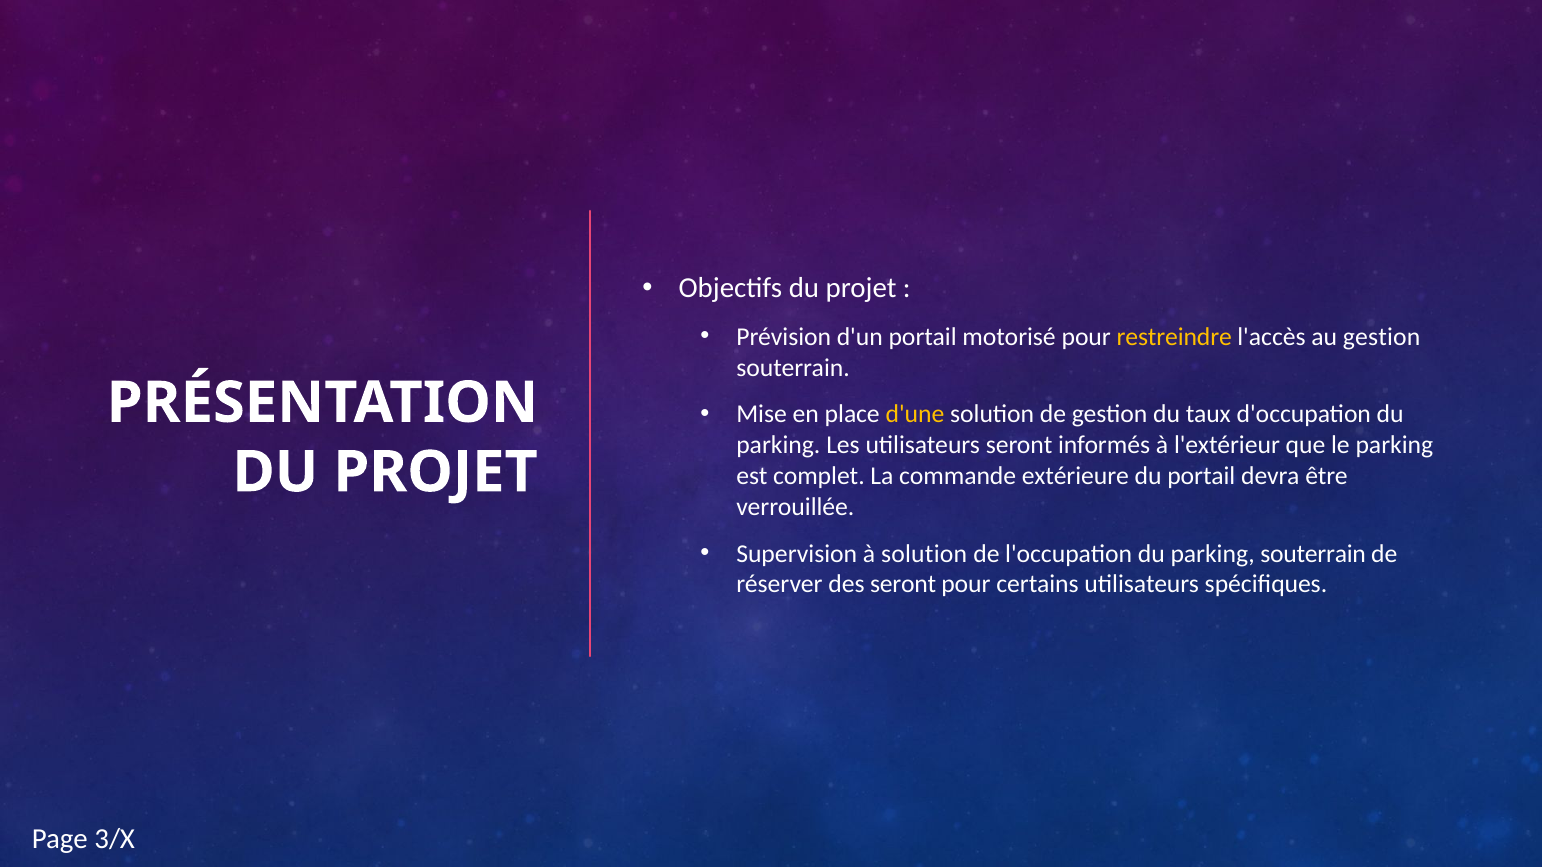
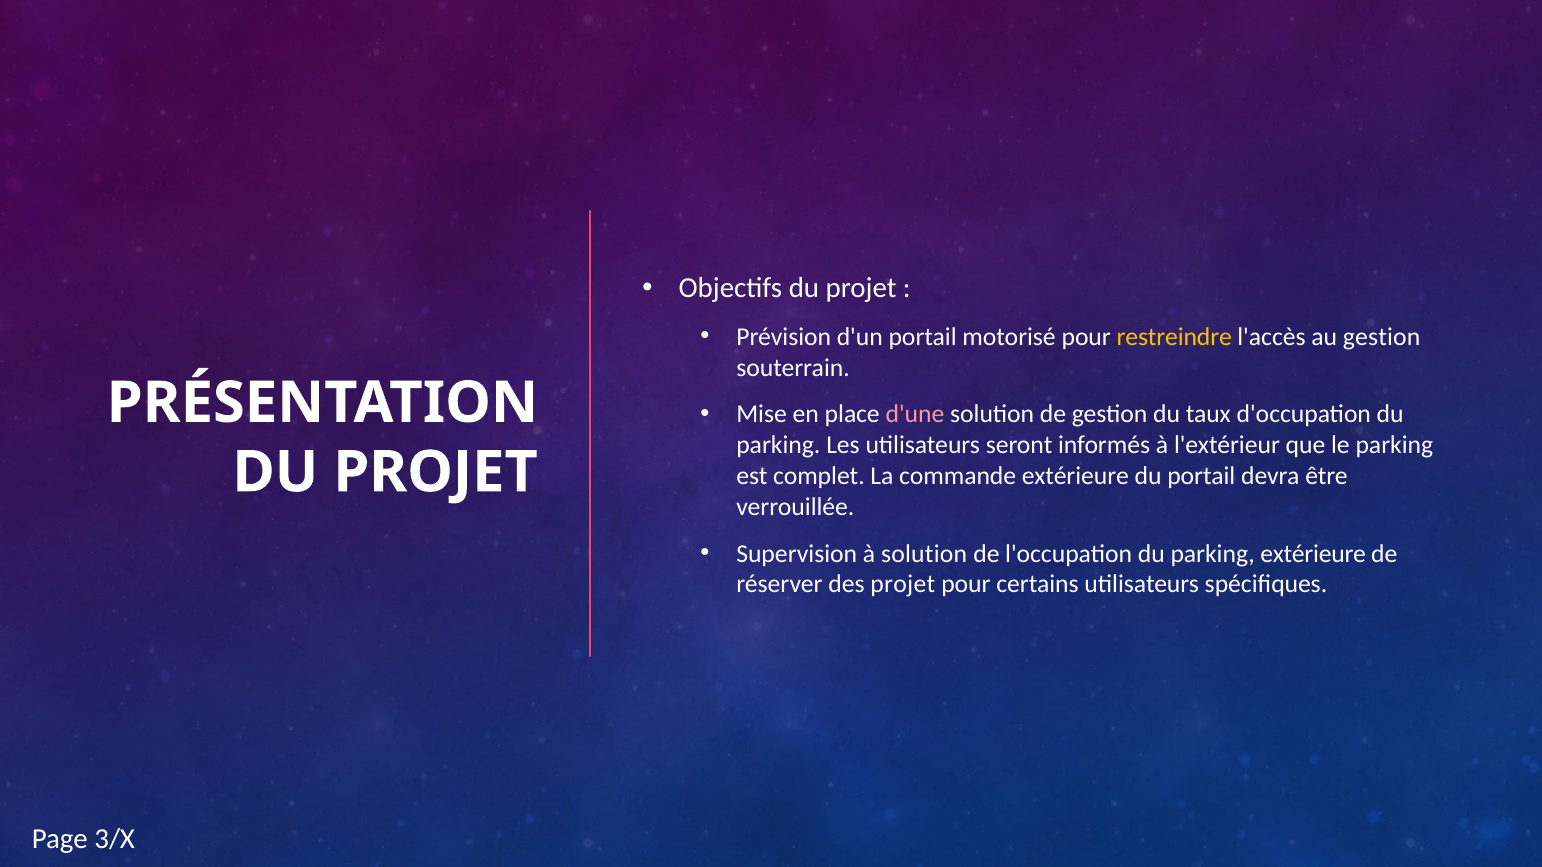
d'une colour: yellow -> pink (915, 415)
parking souterrain: souterrain -> extérieure (1313, 554)
des seront: seront -> projet (903, 585)
